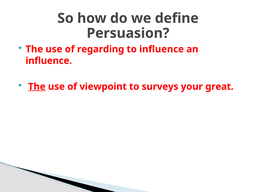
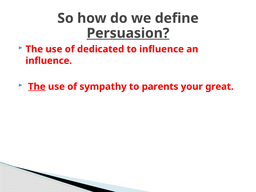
Persuasion underline: none -> present (128, 33)
regarding: regarding -> dedicated (101, 49)
viewpoint: viewpoint -> sympathy (103, 87)
surveys: surveys -> parents (160, 87)
